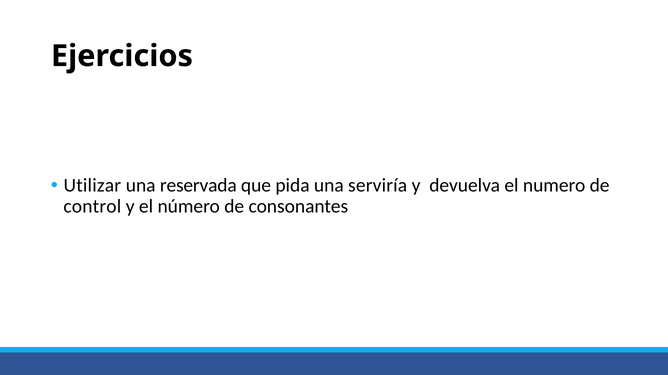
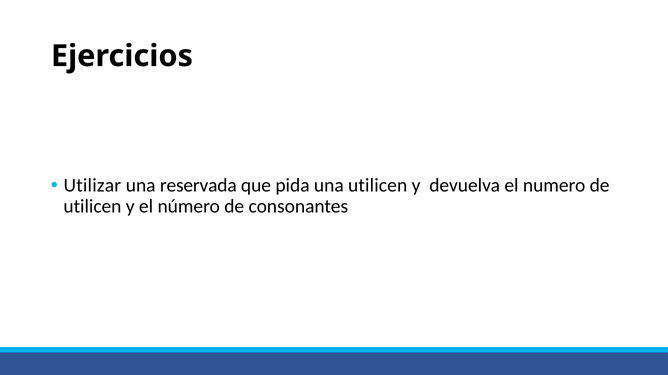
una serviría: serviría -> utilicen (378, 186)
control: control -> utilicen (92, 207)
